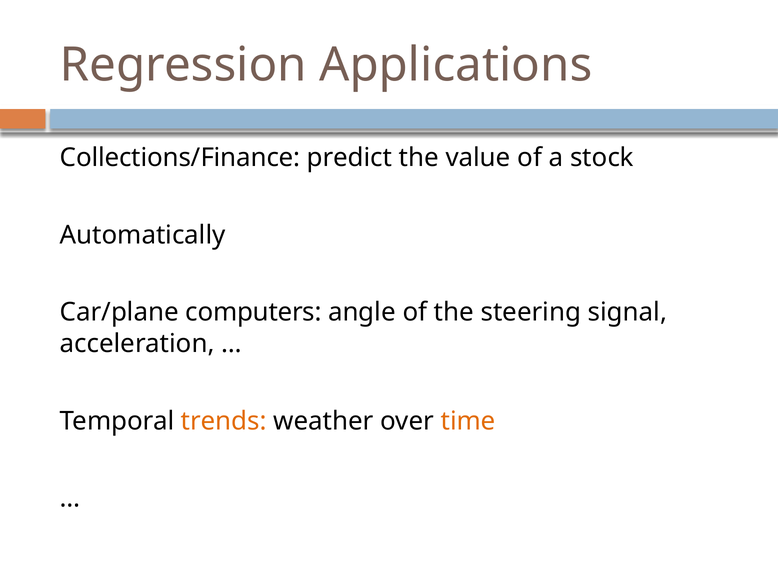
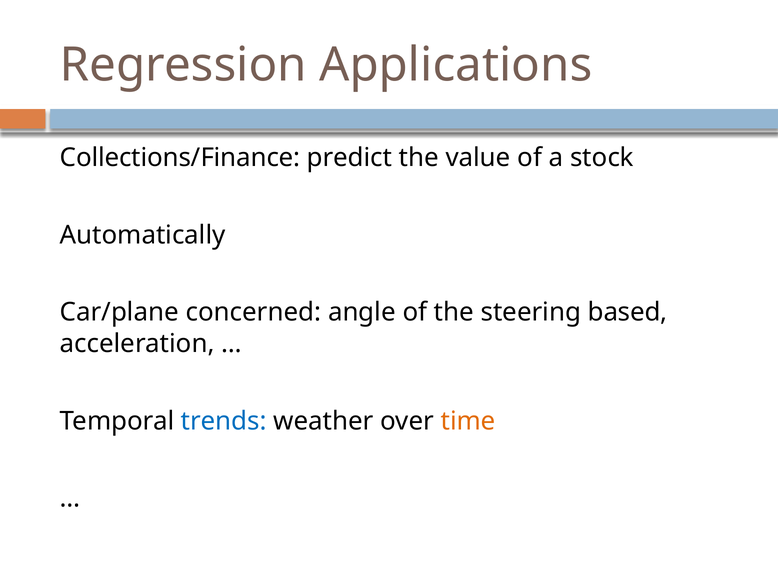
computers: computers -> concerned (253, 312)
signal: signal -> based (627, 312)
trends colour: orange -> blue (224, 421)
